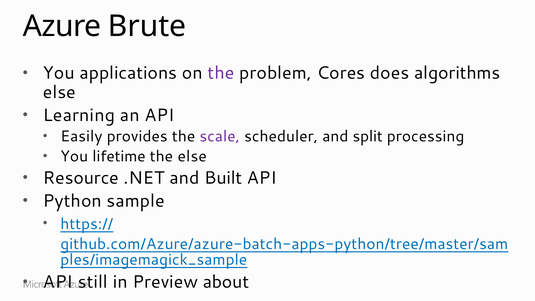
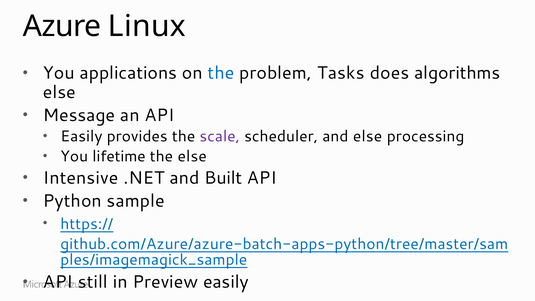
Brute: Brute -> Linux (147, 26)
the colour: purple -> blue (221, 73)
Cores: Cores -> Tasks (341, 73)
Learning: Learning -> Message (79, 115)
and split: split -> else (368, 136)
Resource: Resource -> Intensive (81, 178)
Preview about: about -> easily (226, 282)
